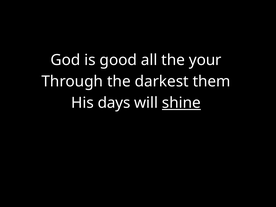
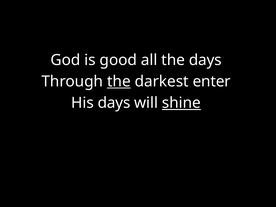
the your: your -> days (205, 60)
the underline: none -> present (119, 81)
them: them -> enter (212, 81)
